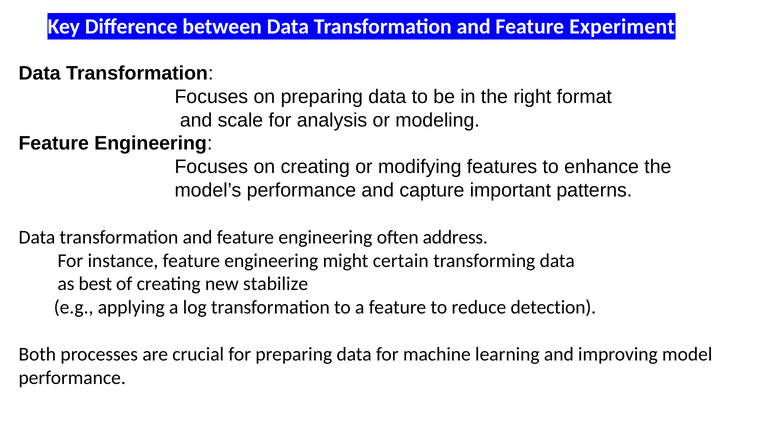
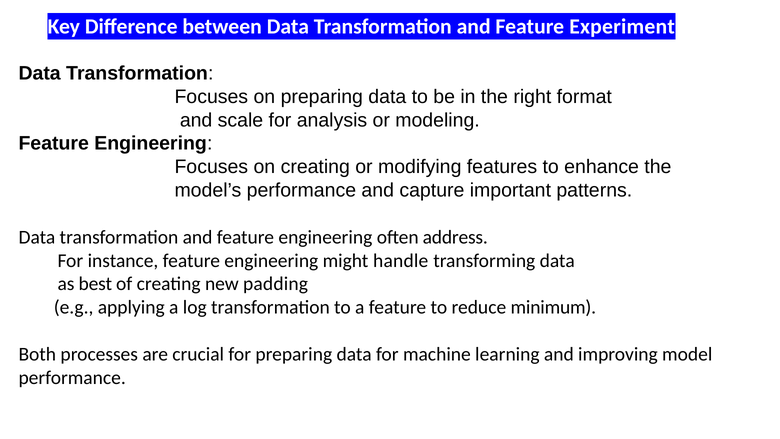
certain: certain -> handle (401, 260)
stabilize: stabilize -> padding (276, 284)
detection: detection -> minimum (553, 307)
